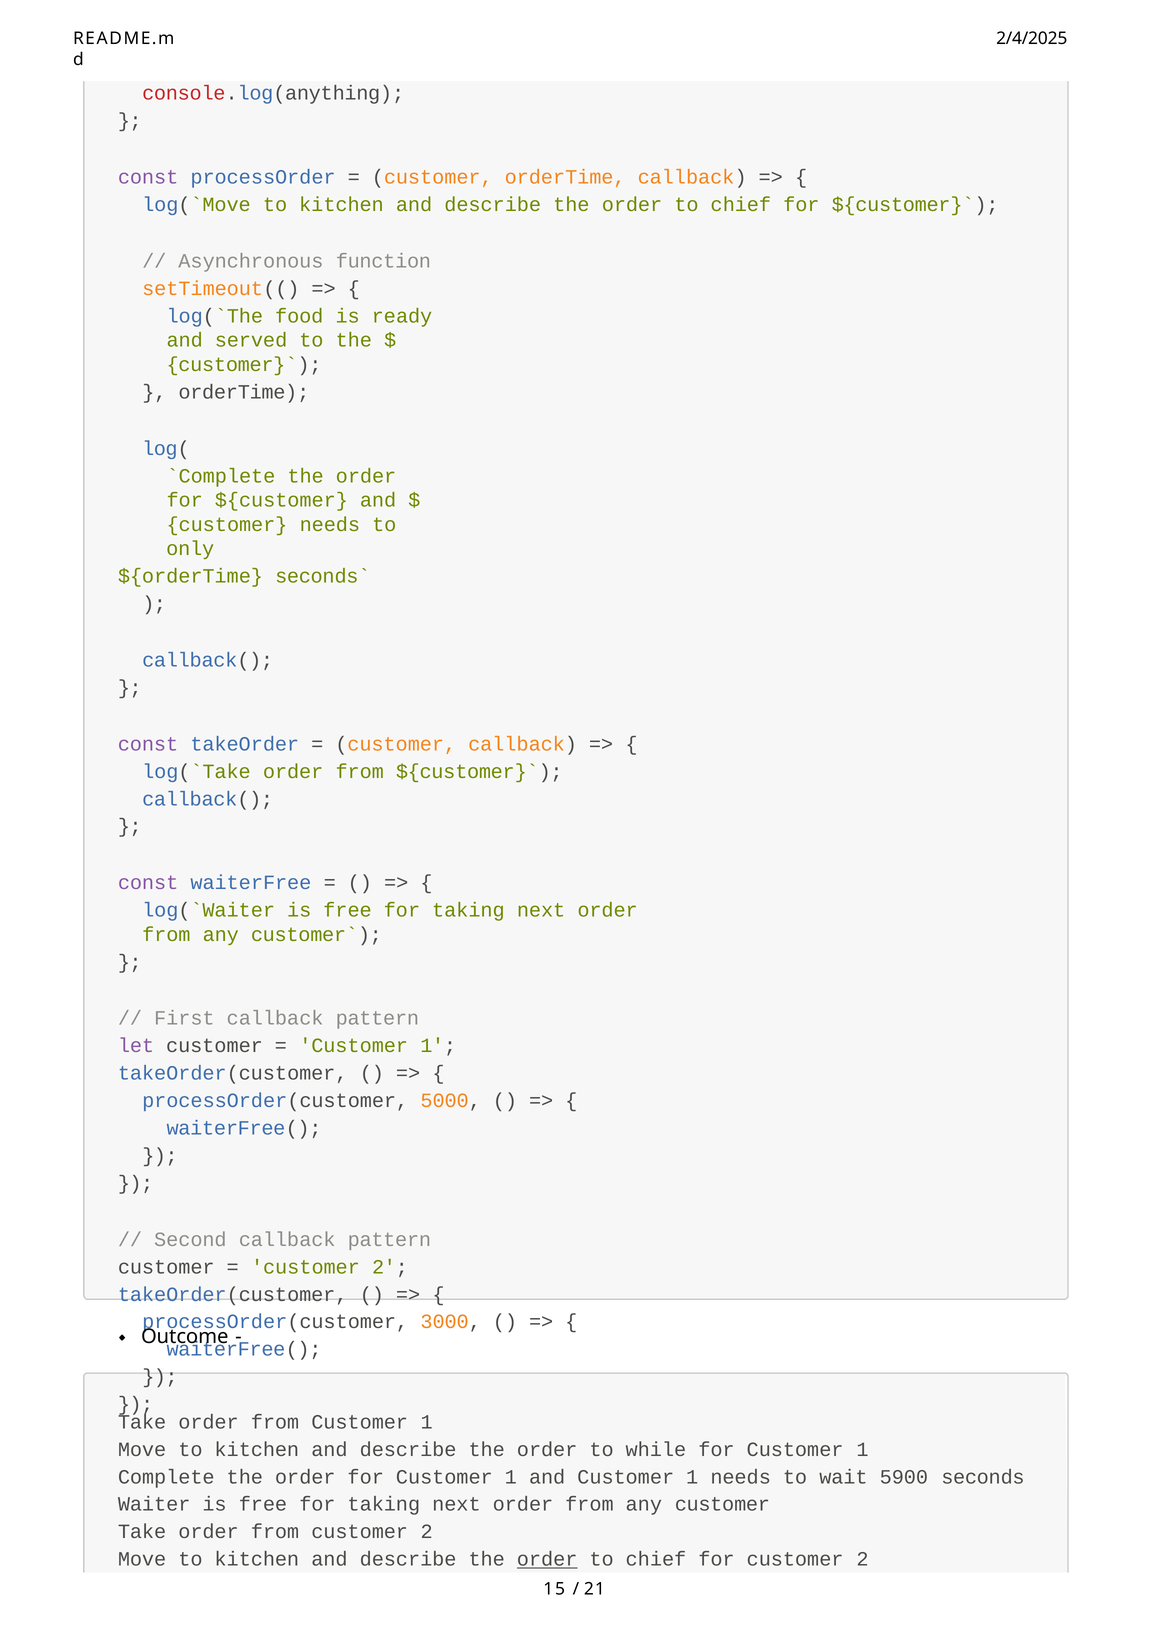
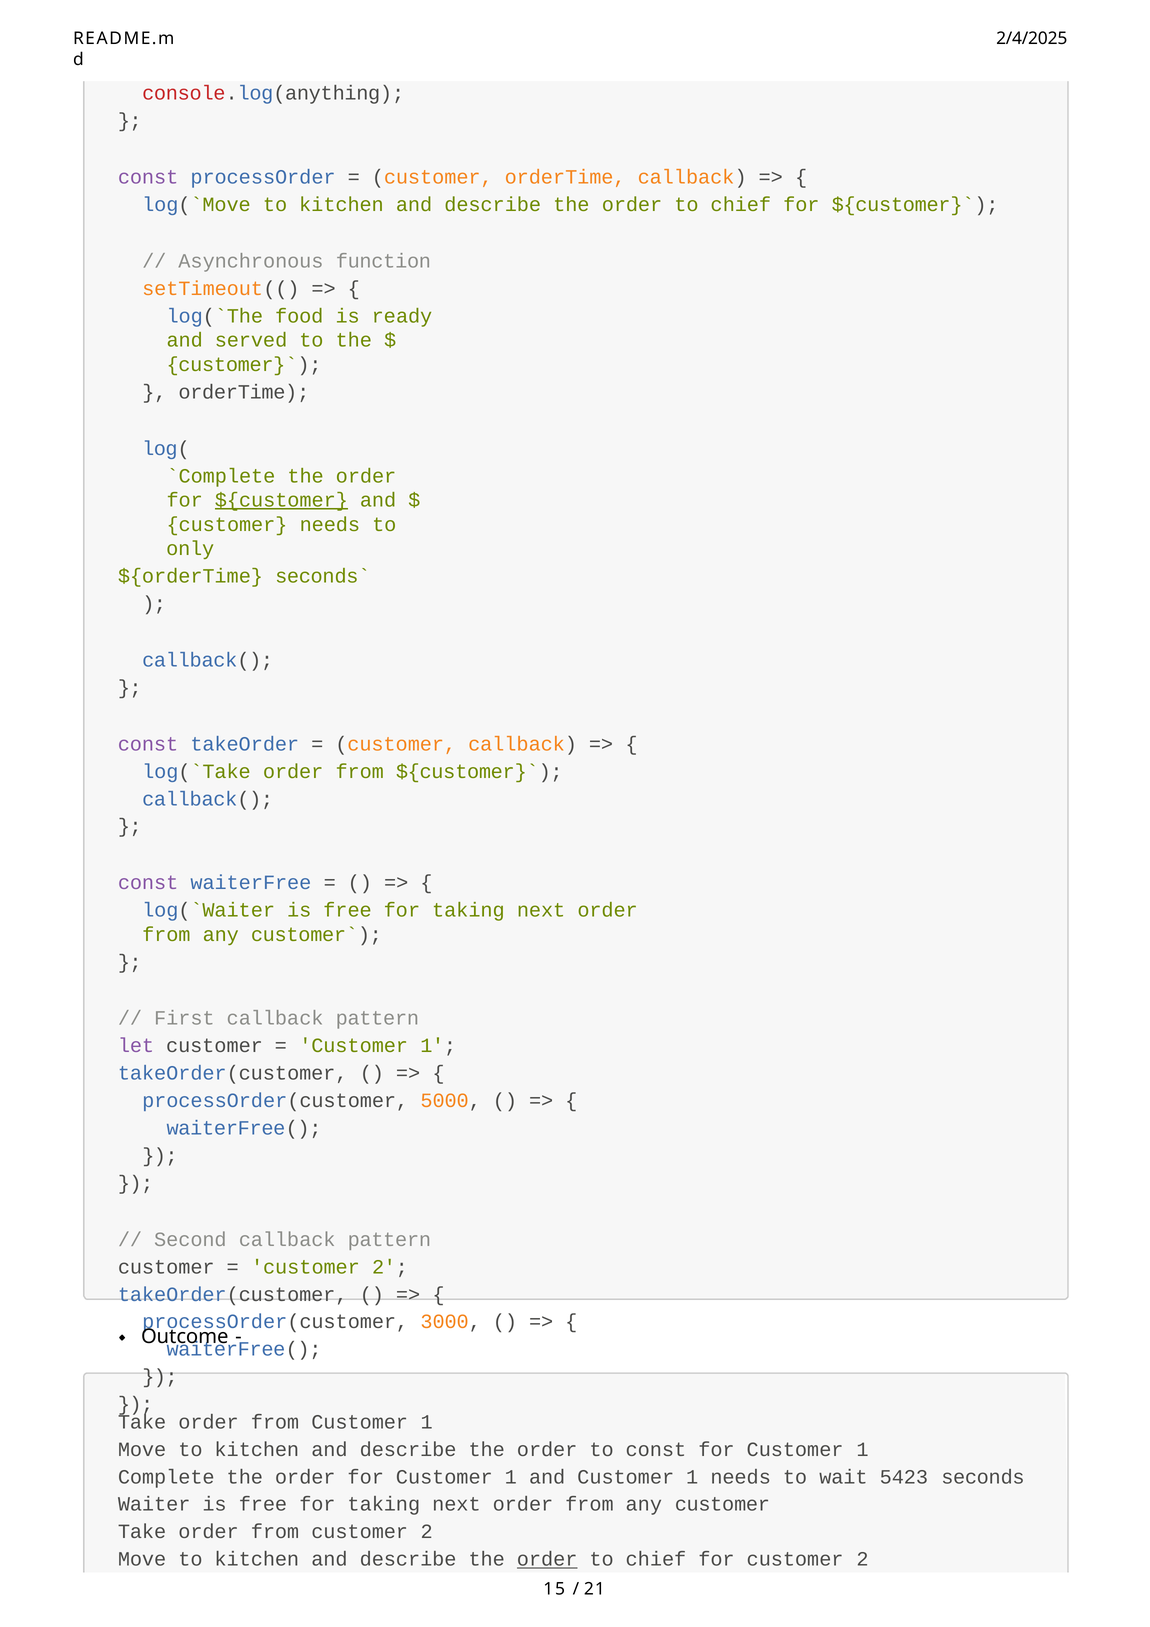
${customer underline: none -> present (281, 500)
to while: while -> const (656, 1450)
5900: 5900 -> 5423 (904, 1477)
